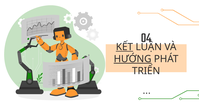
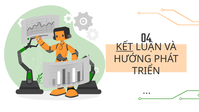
HƯỚNG underline: present -> none (133, 59)
